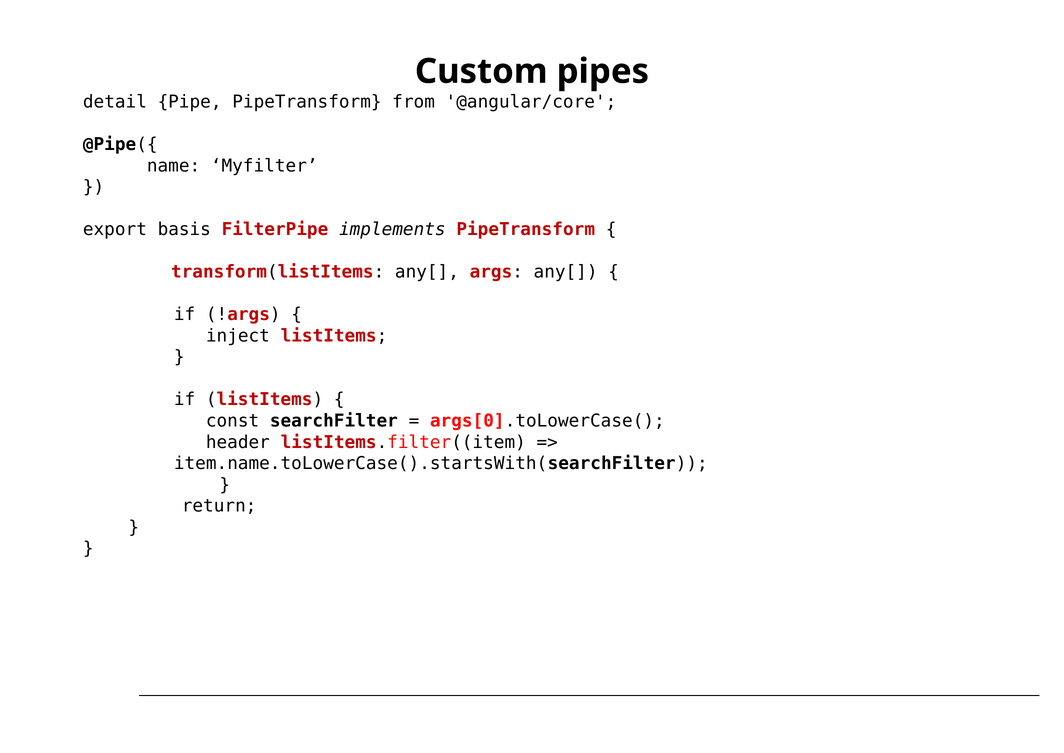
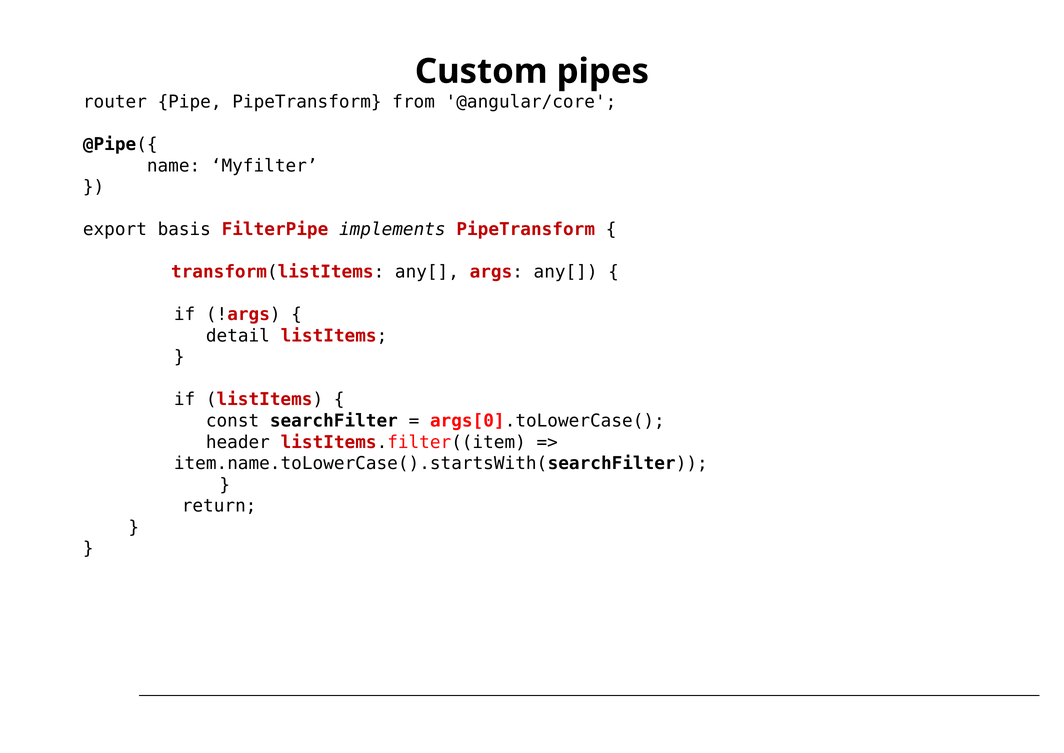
detail: detail -> router (115, 102)
inject: inject -> detail (238, 336)
